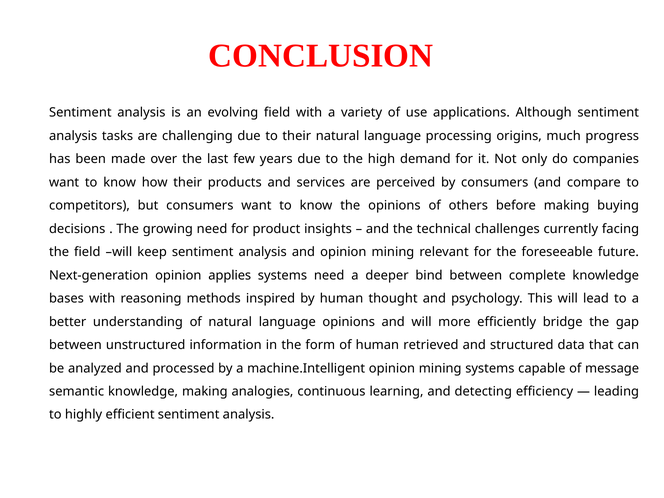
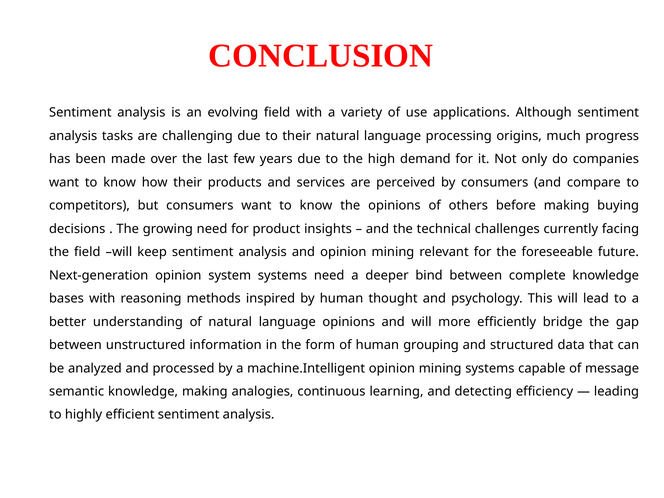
applies: applies -> system (230, 275)
retrieved: retrieved -> grouping (431, 345)
